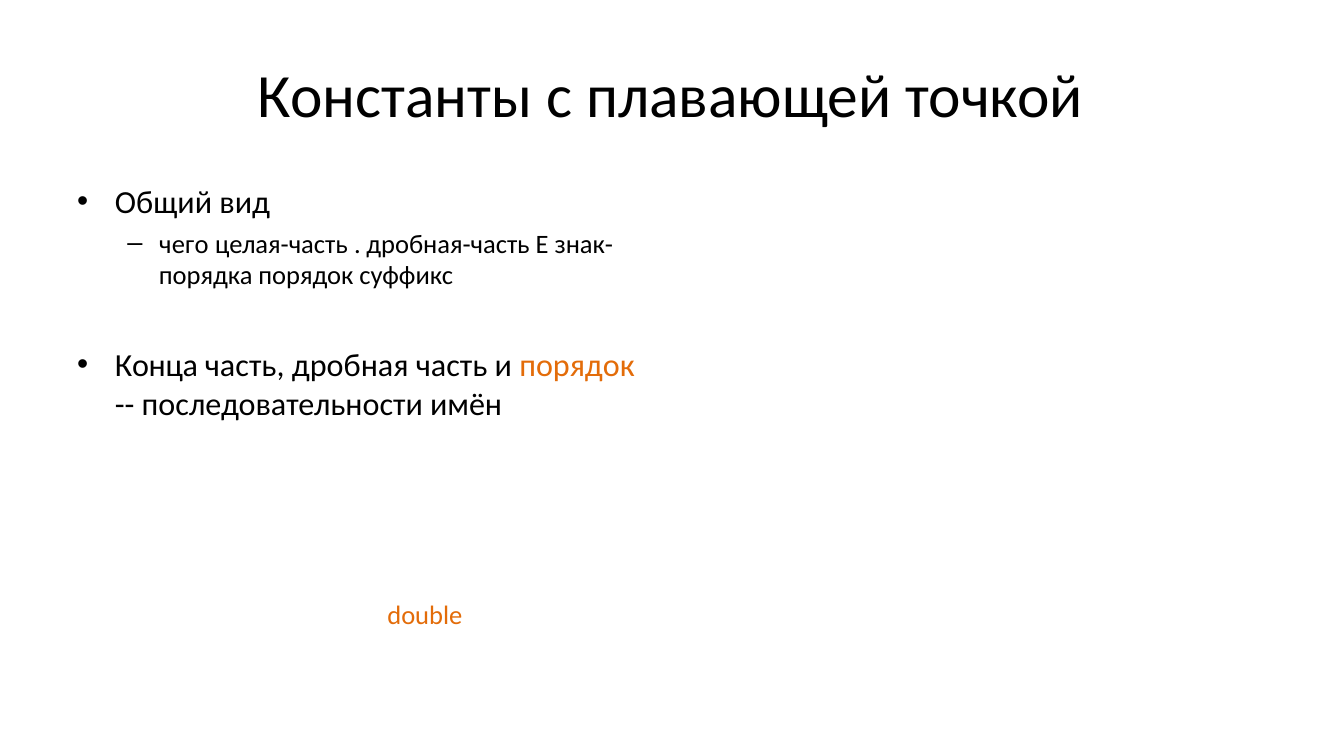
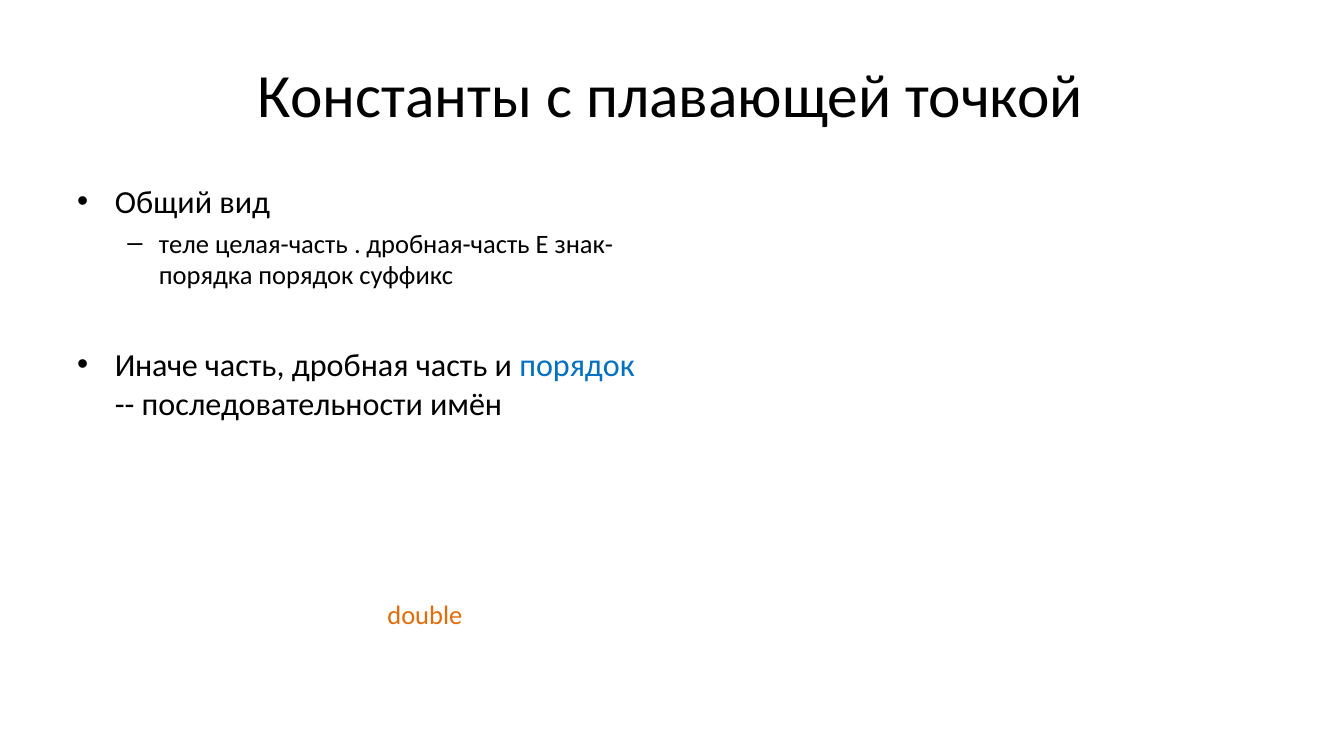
чего: чего -> теле (184, 244)
Конца: Конца -> Иначе (156, 366)
порядок colour: orange -> blue (577, 366)
